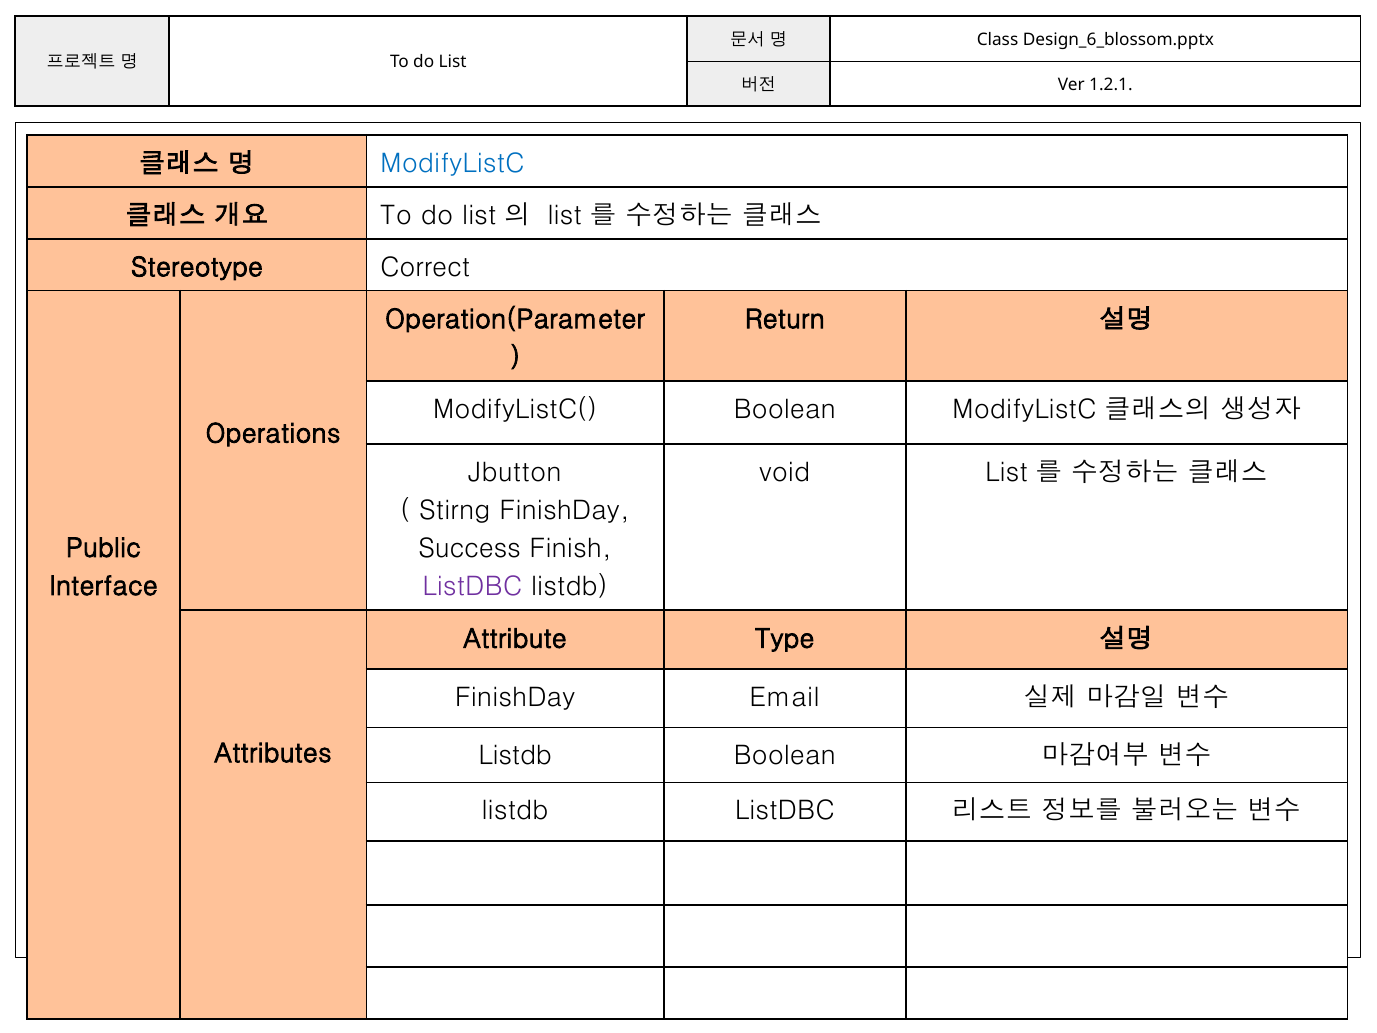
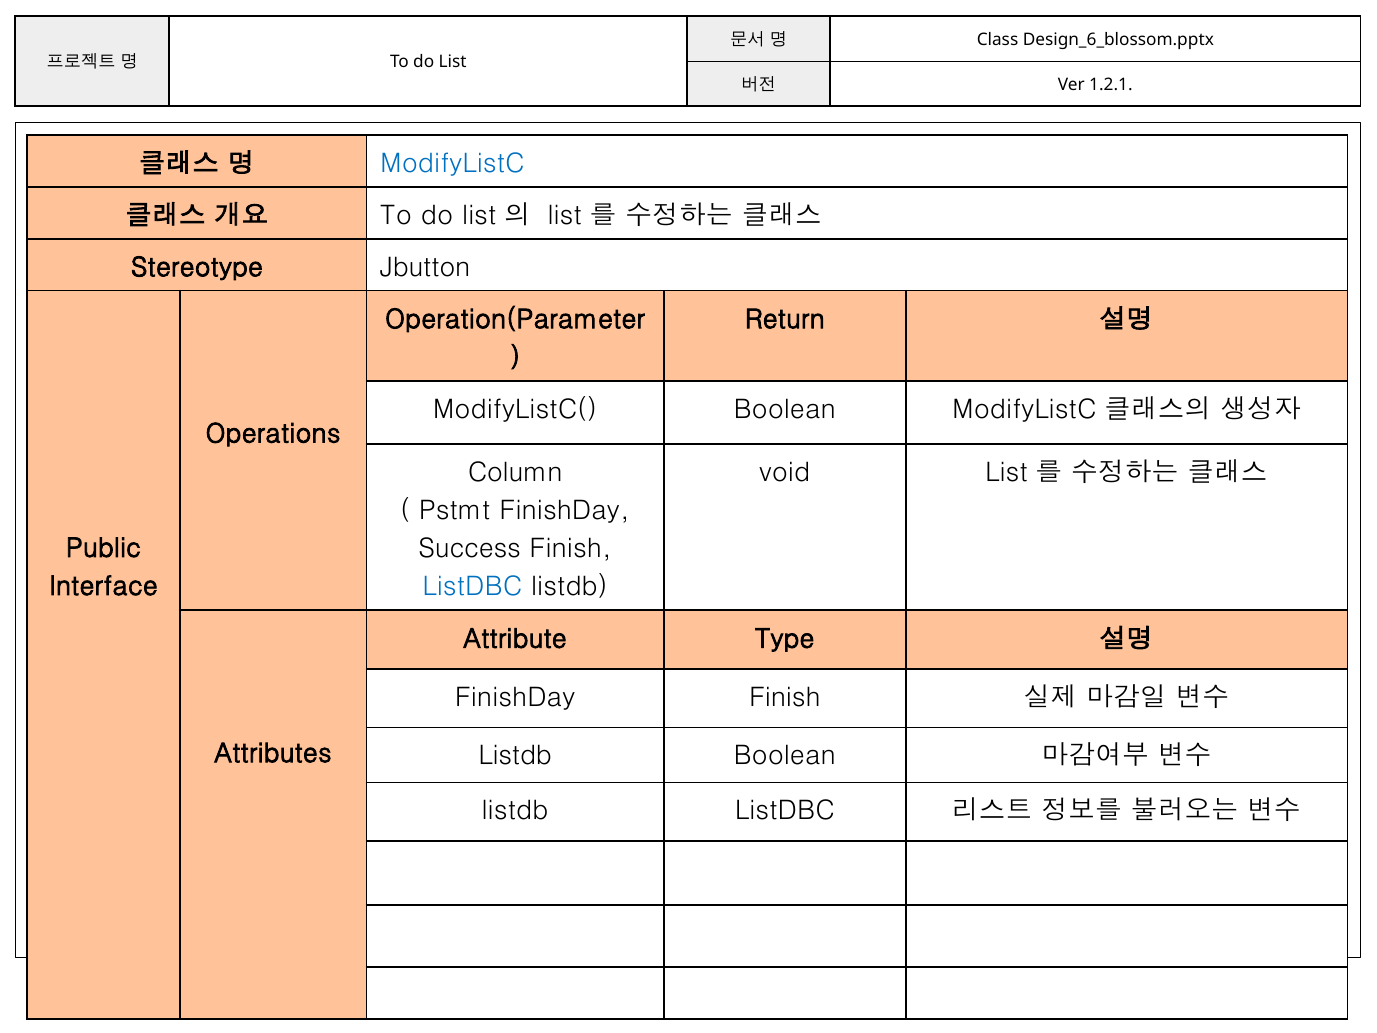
Correct: Correct -> Jbutton (425, 267)
Jbutton: Jbutton -> Column (515, 472)
Stirng: Stirng -> Pstmt (455, 511)
ListDBC colour: purple -> blue (472, 587)
FinishDay Email: Email -> Finish (785, 697)
